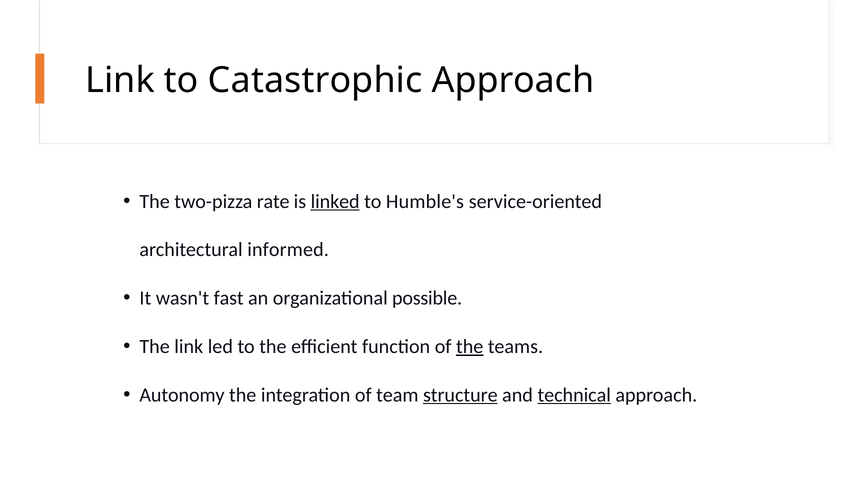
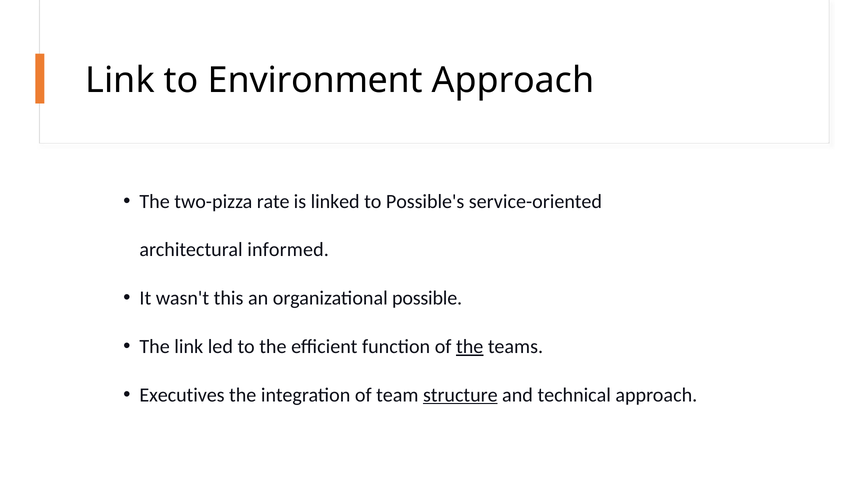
Catastrophic: Catastrophic -> Environment (315, 80)
linked underline: present -> none (335, 201)
Humble's: Humble's -> Possible's (425, 201)
fast: fast -> this (229, 298)
Autonomy: Autonomy -> Executives (182, 395)
technical underline: present -> none (574, 395)
